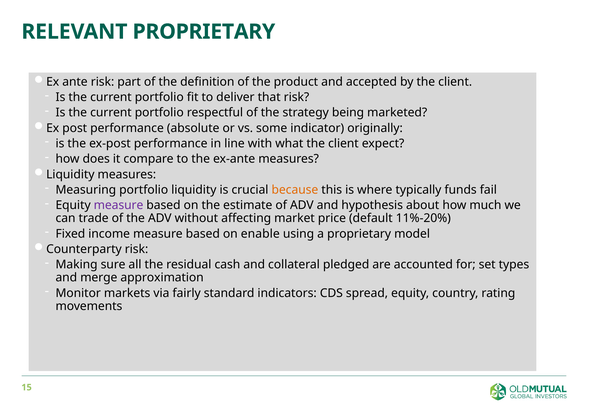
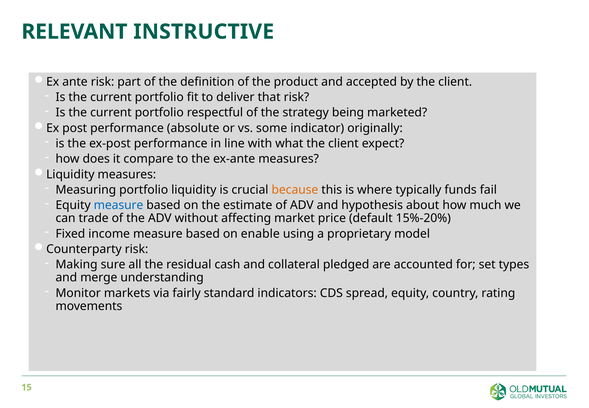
RELEVANT PROPRIETARY: PROPRIETARY -> INSTRUCTIVE (204, 32)
measure colour: purple -> blue (119, 205)
11%-20%: 11%-20% -> 15%-20% (423, 218)
approximation: approximation -> understanding (162, 277)
